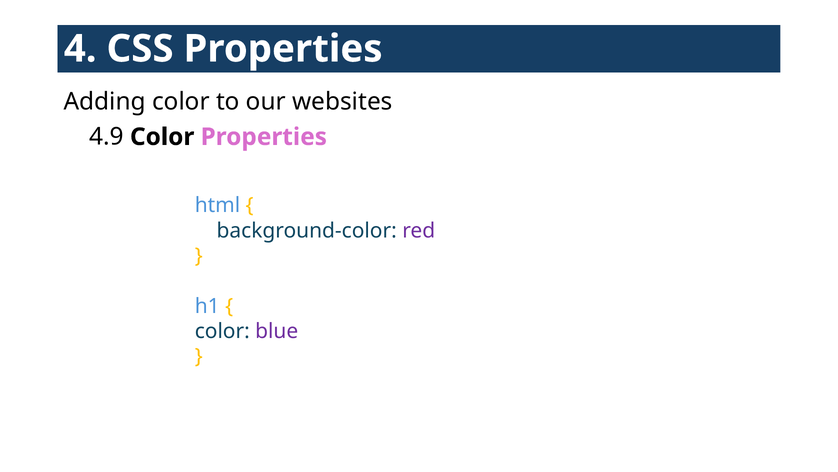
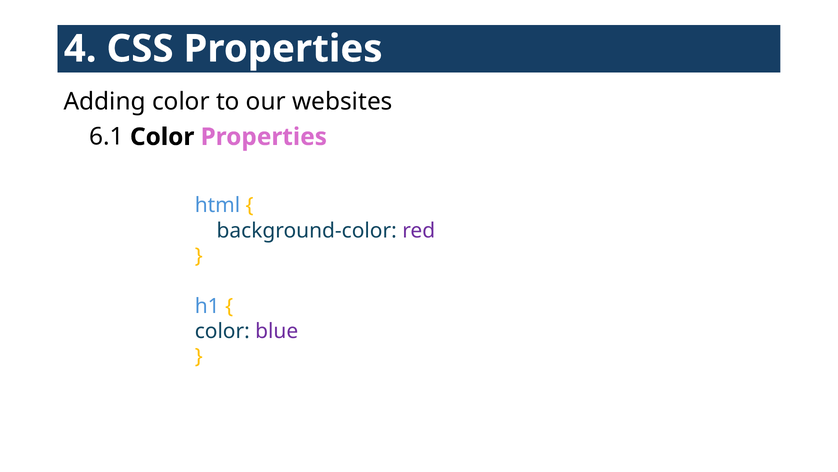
4.9: 4.9 -> 6.1 (106, 137)
